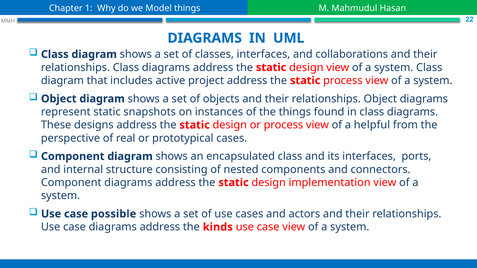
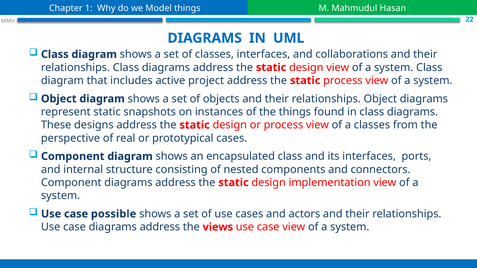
a helpful: helpful -> classes (372, 125)
kinds: kinds -> views (218, 227)
